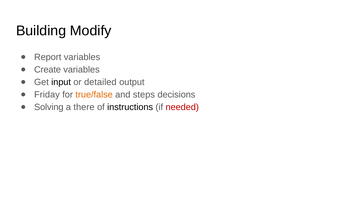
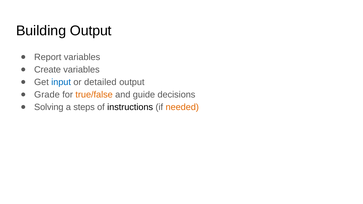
Building Modify: Modify -> Output (91, 31)
input colour: black -> blue (61, 82)
Friday: Friday -> Grade (47, 95)
steps: steps -> guide (144, 95)
there: there -> steps (84, 107)
needed colour: red -> orange (182, 107)
